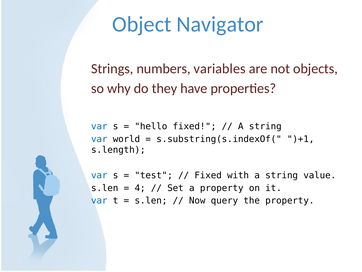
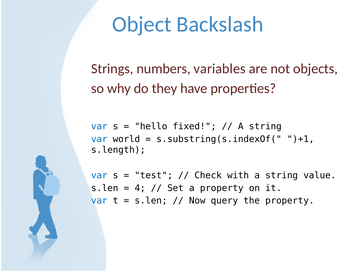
Navigator: Navigator -> Backslash (220, 24)
Fixed: Fixed -> Check (208, 175)
